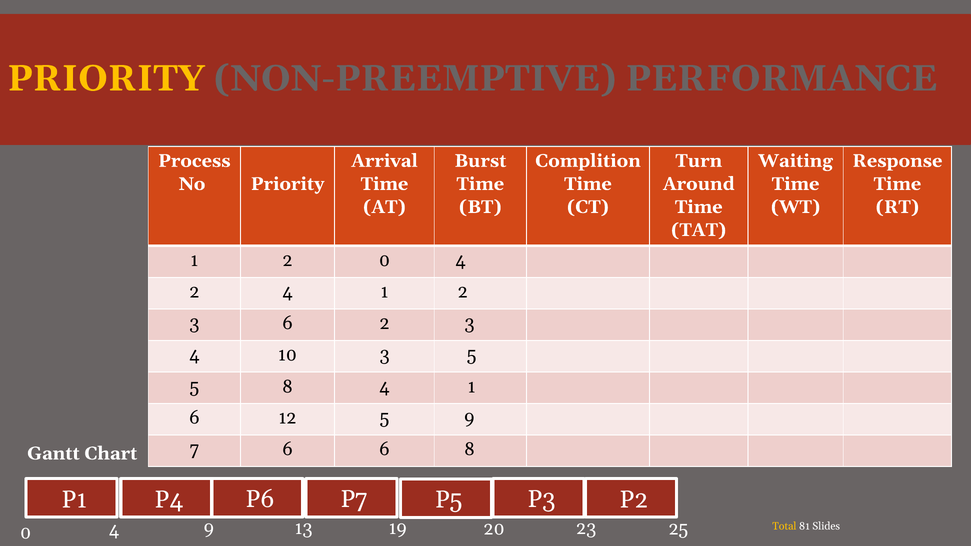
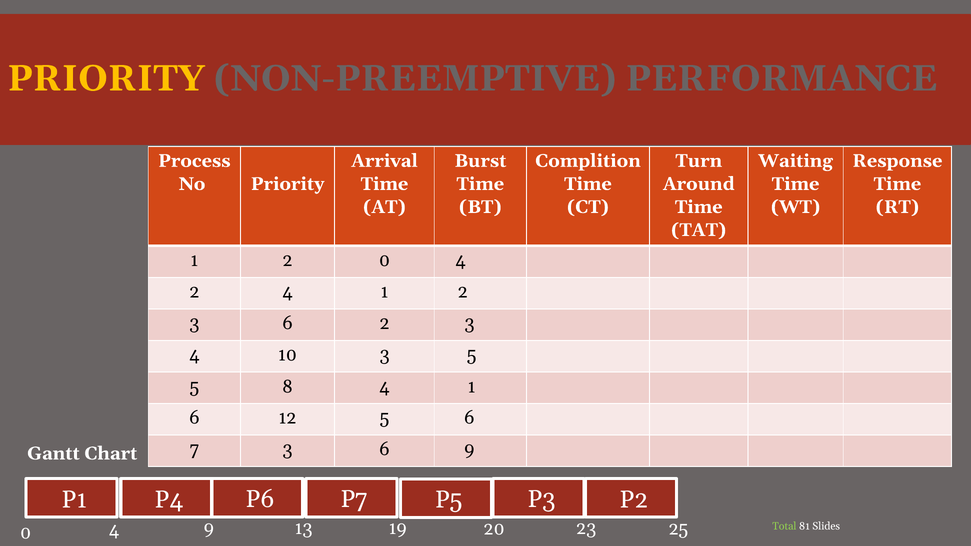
5 9: 9 -> 6 (469, 418)
7 6: 6 -> 3 (287, 450)
6 8: 8 -> 9 (469, 450)
Total colour: yellow -> light green (784, 526)
